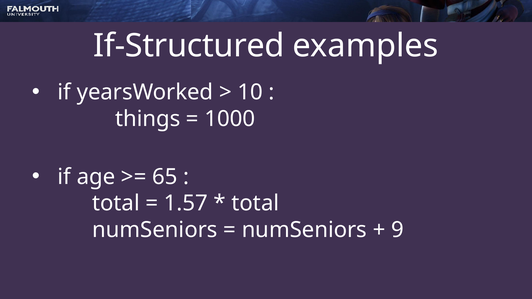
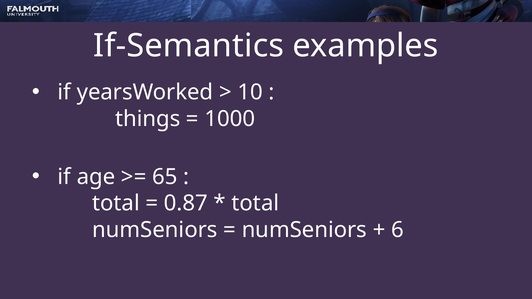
If-Structured: If-Structured -> If-Semantics (189, 46)
1.57: 1.57 -> 0.87 (186, 203)
9: 9 -> 6 (397, 230)
